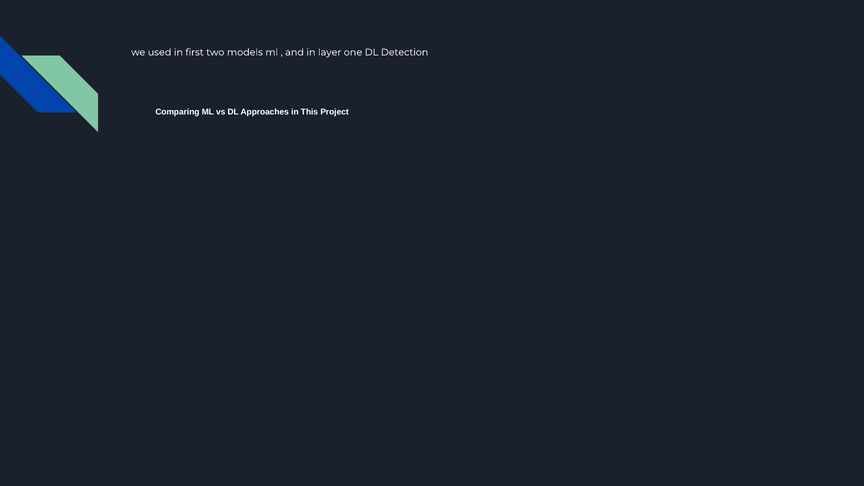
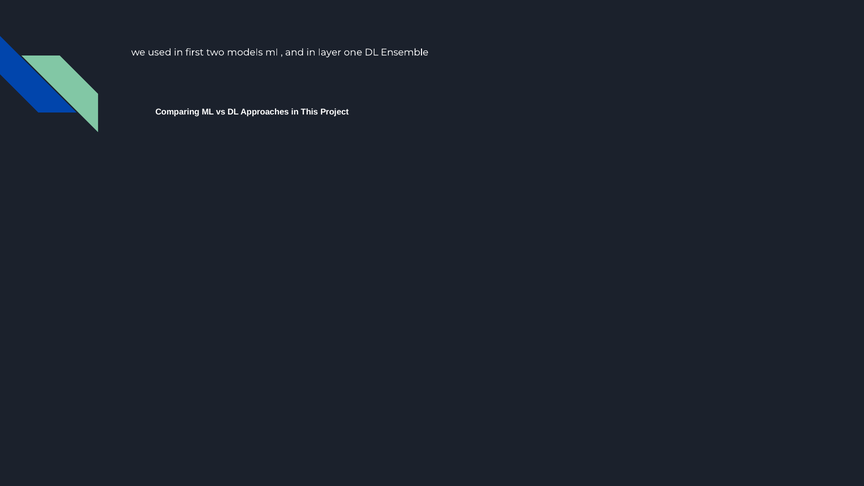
Detection: Detection -> Ensemble (405, 52)
